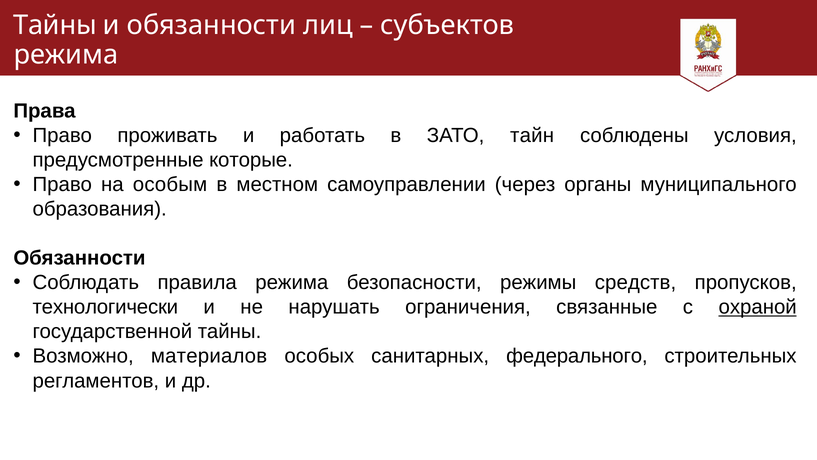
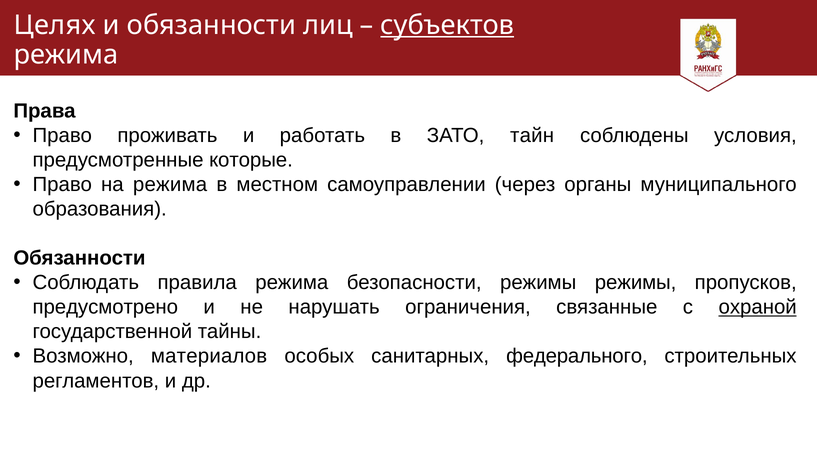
Тайны: Тайны -> Целях (55, 25)
субъектов underline: none -> present (447, 25)
на особым: особым -> режима (170, 184)
режимы средств: средств -> режимы (636, 282)
технологически: технологически -> предусмотрено (105, 307)
